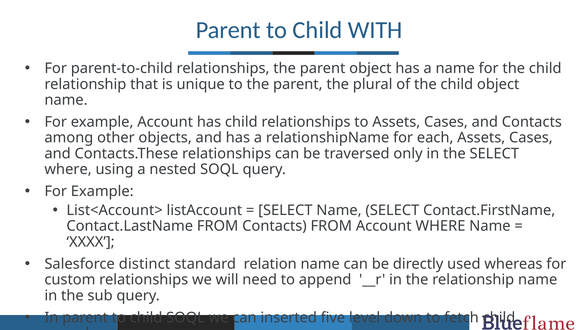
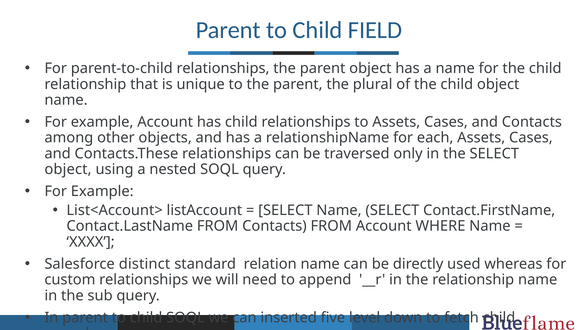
WITH: WITH -> FIELD (375, 30)
where: where -> object (68, 170)
